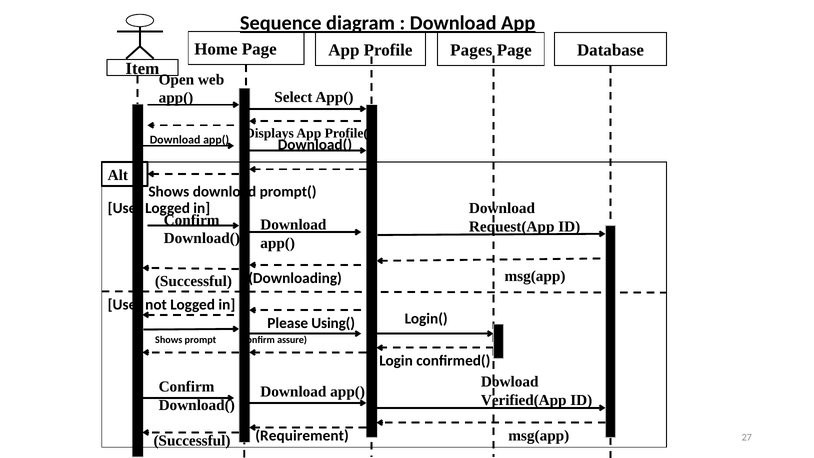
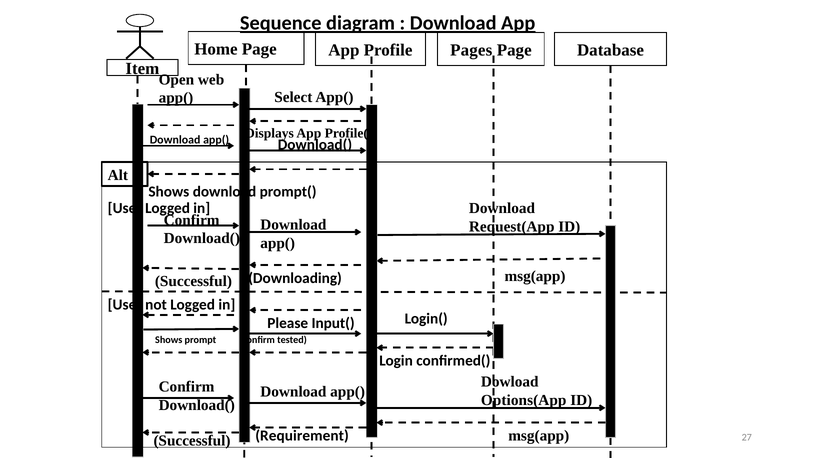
Using(: Using( -> Input( (333, 323)
assure: assure -> tested (292, 340)
Verified(App: Verified(App -> Options(App (524, 400)
